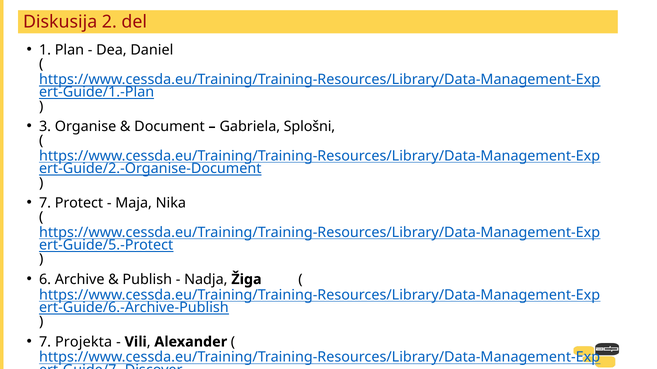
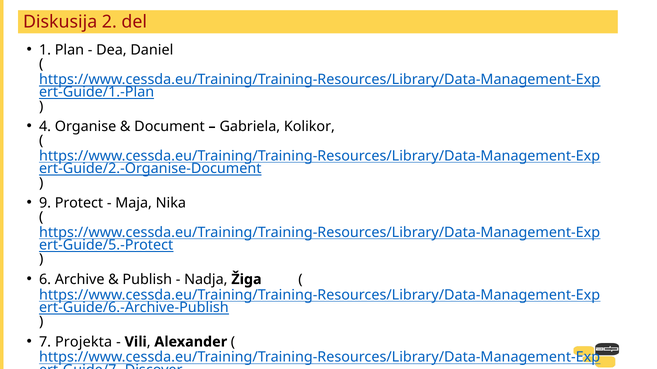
3: 3 -> 4 (45, 127)
Splošni: Splošni -> Kolikor (309, 127)
7: 7 -> 9 (45, 203)
